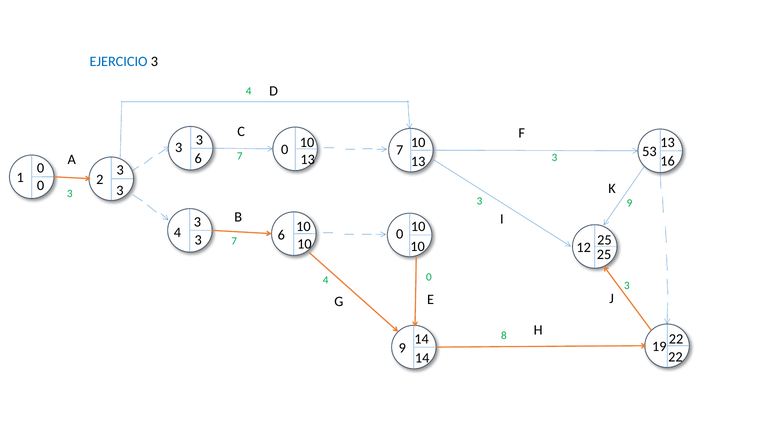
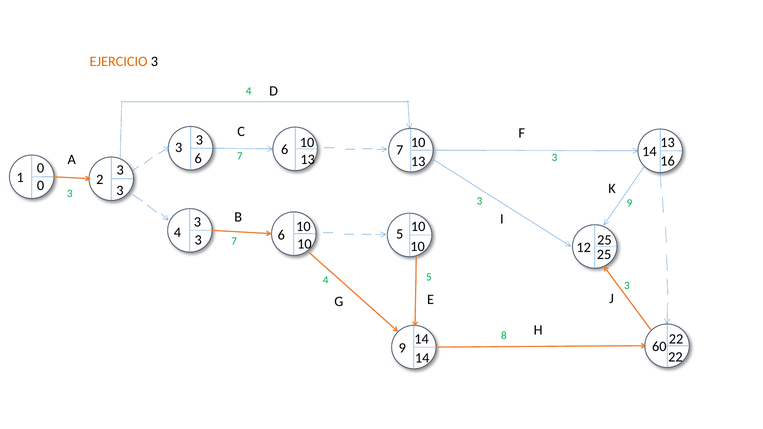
EJERCICIO colour: blue -> orange (119, 62)
3 0: 0 -> 6 (285, 150)
7 53: 53 -> 14 (649, 151)
6 0: 0 -> 5 (400, 234)
4 0: 0 -> 5 (429, 277)
19: 19 -> 60 (659, 347)
